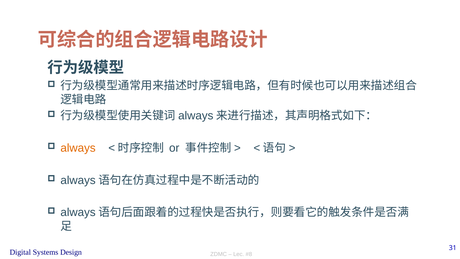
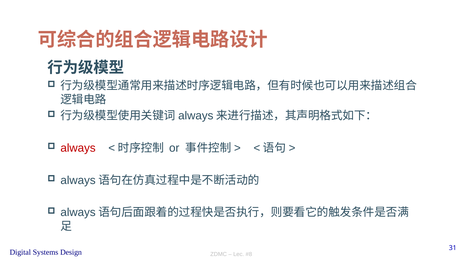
always colour: orange -> red (78, 148)
